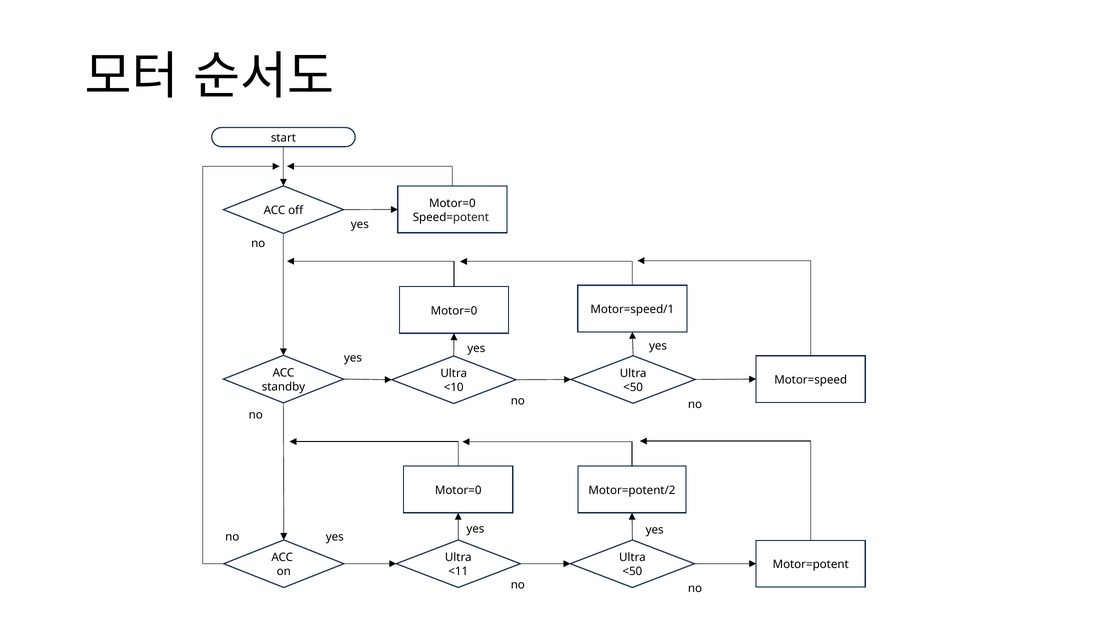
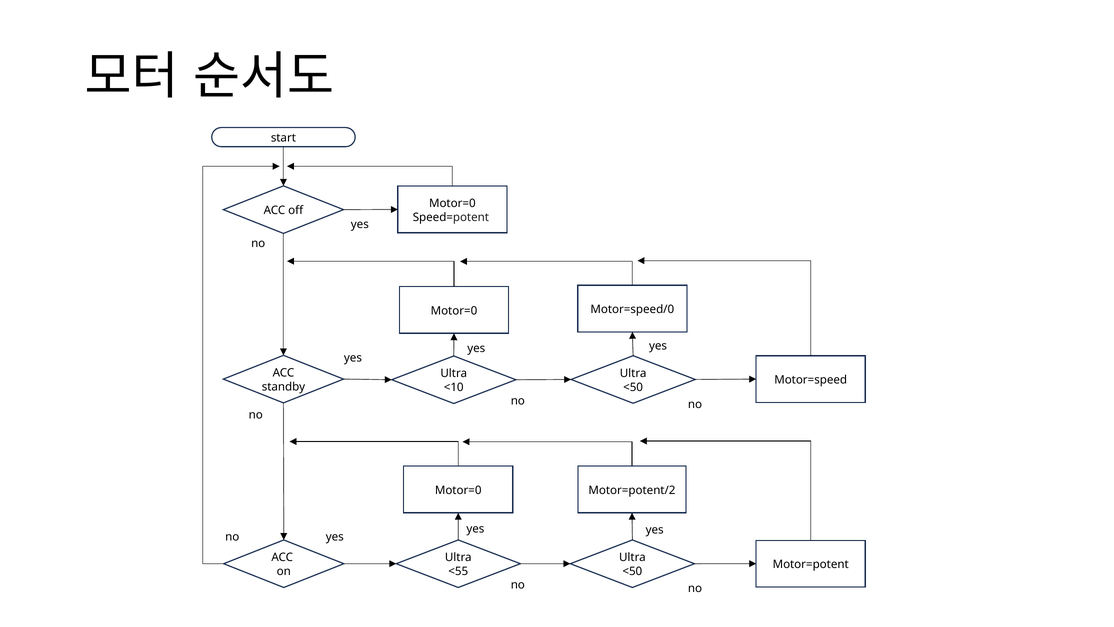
Motor=speed/1: Motor=speed/1 -> Motor=speed/0 (632, 309)
<11: <11 -> <55 (458, 571)
